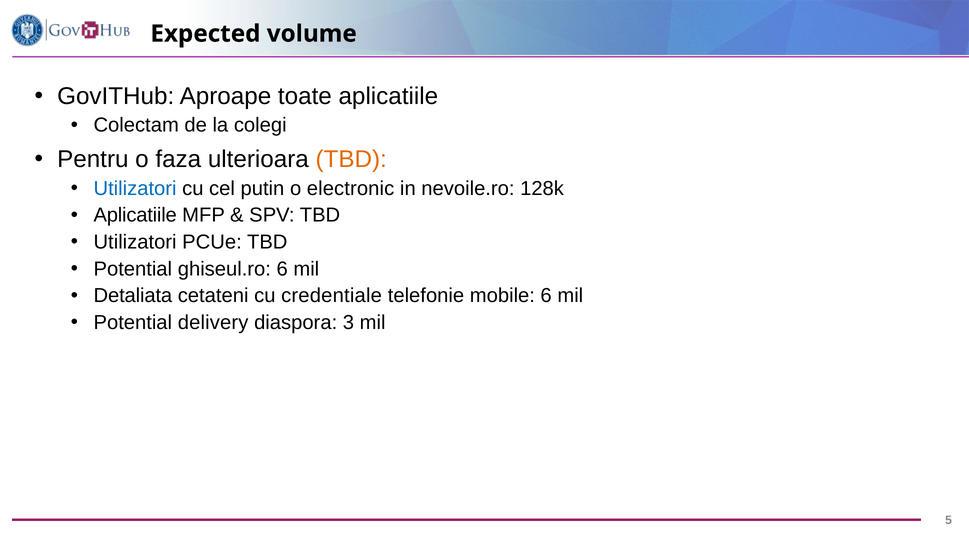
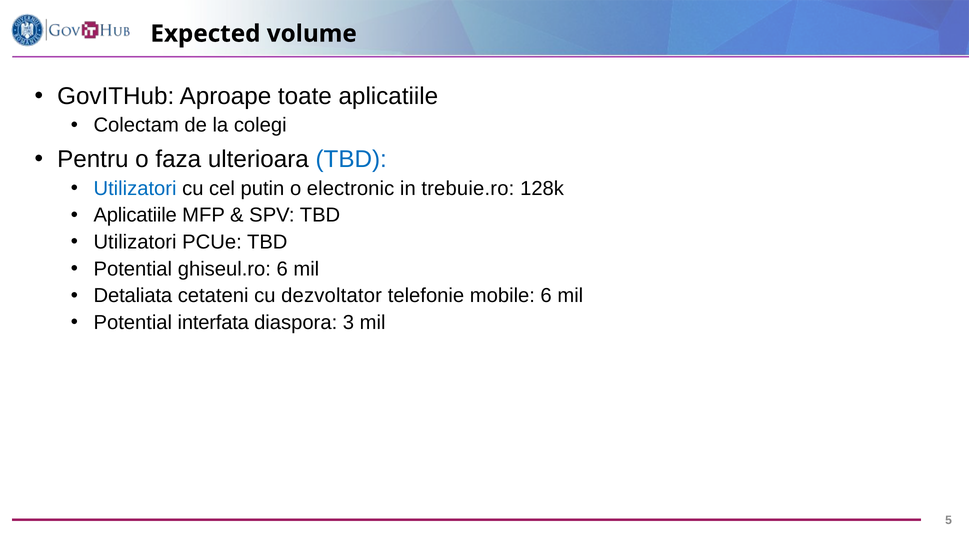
TBD colour: orange -> blue (351, 159)
nevoile.ro: nevoile.ro -> trebuie.ro (468, 188)
credentiale: credentiale -> dezvoltator (332, 296)
delivery: delivery -> interfata (213, 323)
